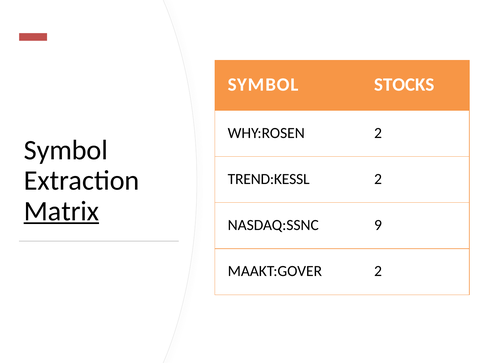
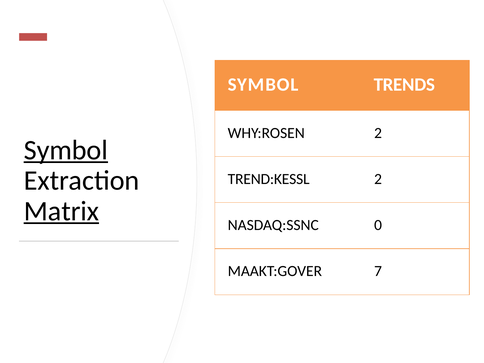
STOCKS: STOCKS -> TRENDS (404, 85)
Symbol underline: none -> present (66, 150)
9: 9 -> 0 (378, 225)
MAAKT:GOVER 2: 2 -> 7 (378, 271)
